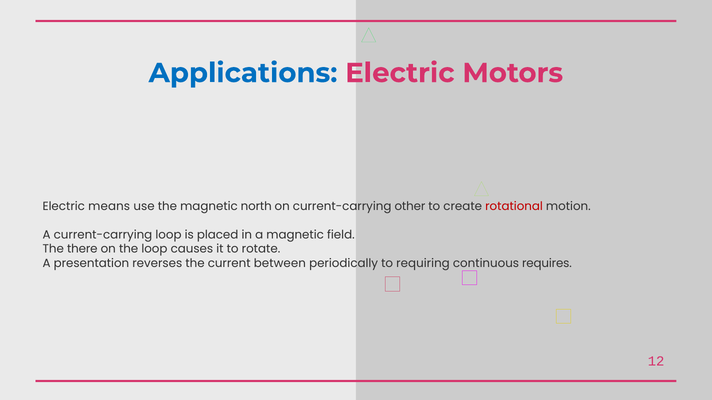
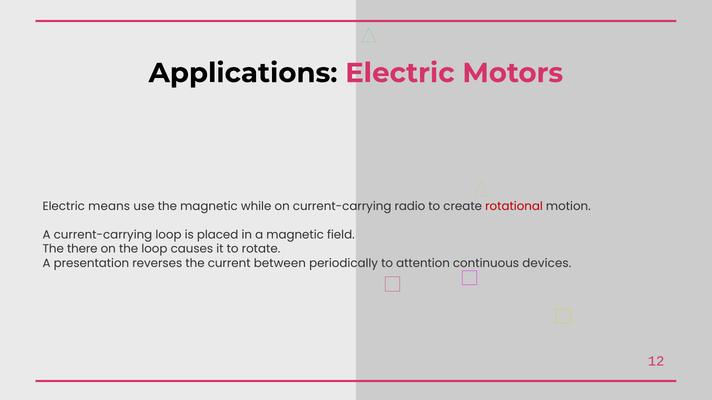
Applications colour: blue -> black (243, 73)
north: north -> while (256, 207)
other: other -> radio (410, 207)
requiring: requiring -> attention (423, 264)
requires: requires -> devices (547, 264)
